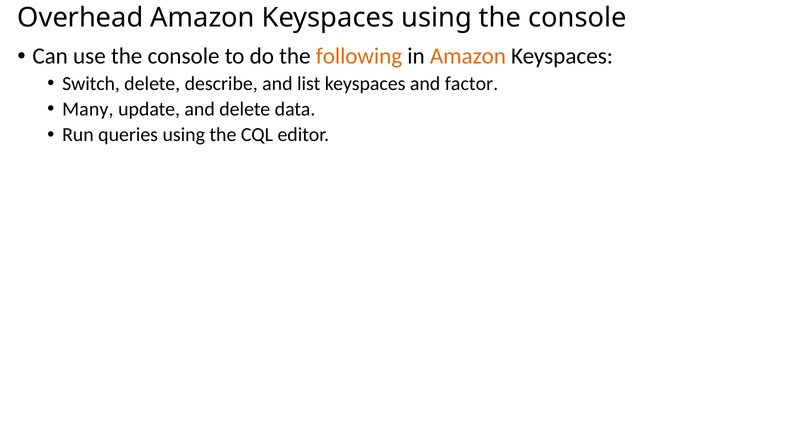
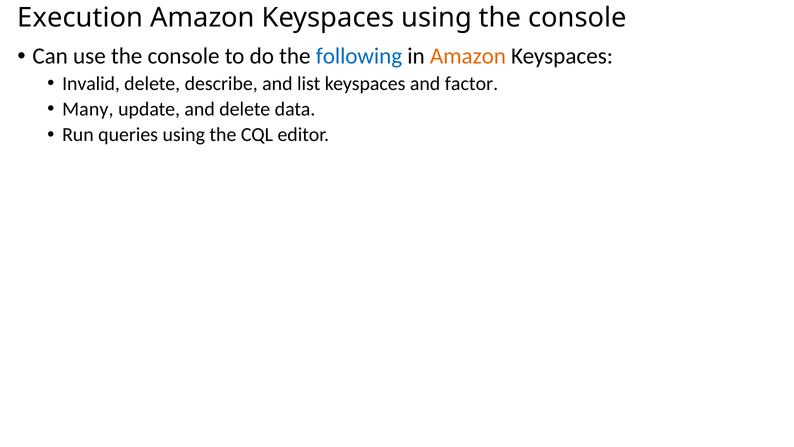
Overhead: Overhead -> Execution (80, 18)
following colour: orange -> blue (359, 56)
Switch: Switch -> Invalid (91, 84)
